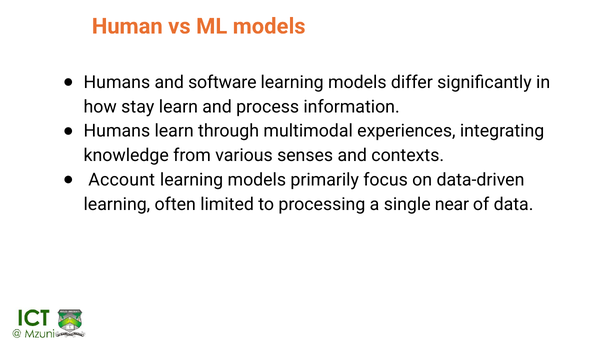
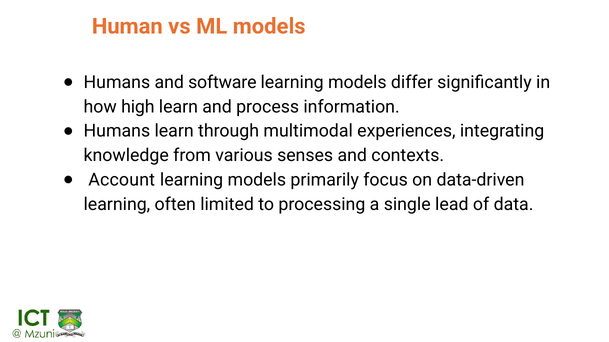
stay: stay -> high (138, 107)
near: near -> lead (452, 205)
